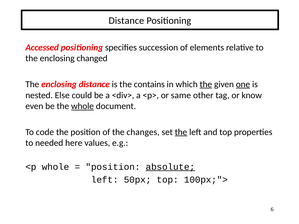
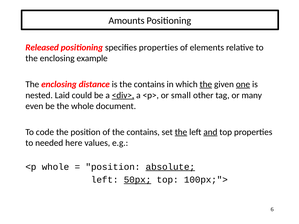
Distance: Distance -> Amounts (126, 21)
Accessed: Accessed -> Released (42, 47)
specifies succession: succession -> properties (158, 47)
changed: changed -> example (92, 58)
Else: Else -> Laid (62, 95)
<div> underline: none -> present (123, 95)
same: same -> small (181, 95)
know: know -> many (252, 95)
whole underline: present -> none (82, 106)
of the changes: changes -> contains (143, 132)
and underline: none -> present (210, 132)
50px underline: none -> present (138, 180)
